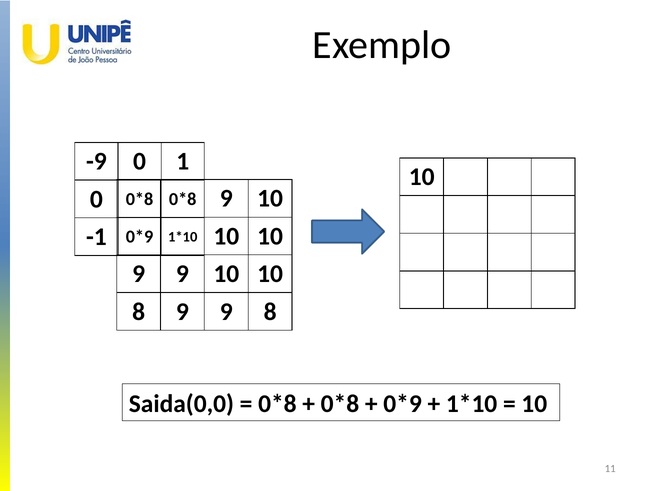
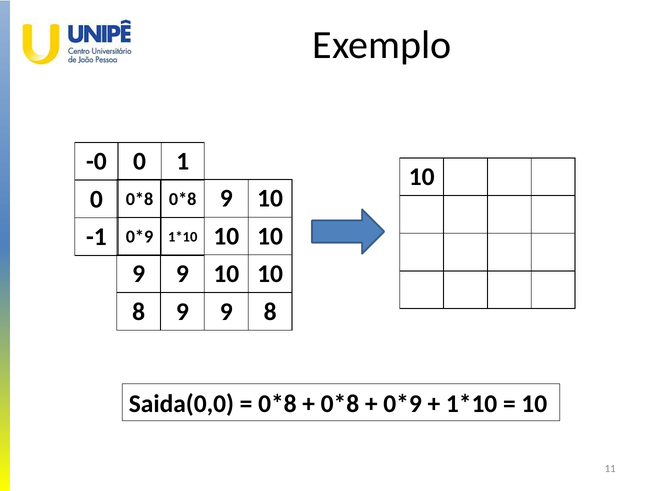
-9: -9 -> -0 (96, 162)
